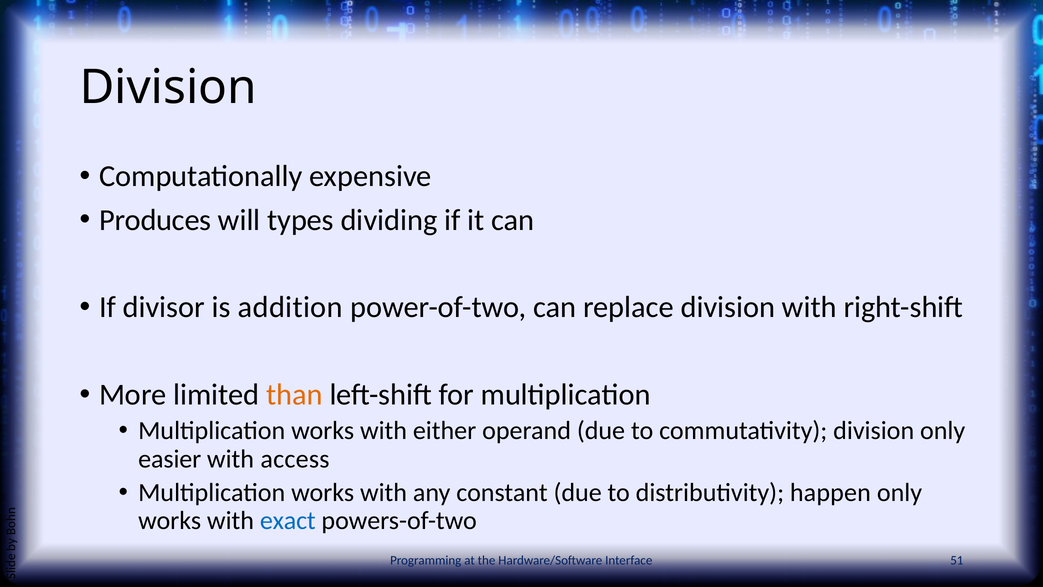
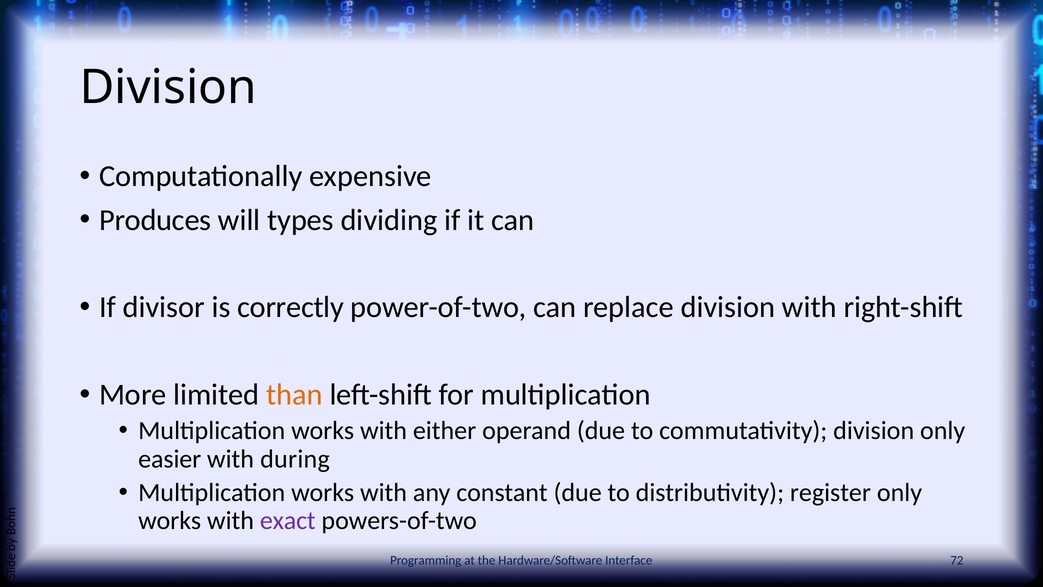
addition: addition -> correctly (291, 307)
access: access -> during (295, 459)
happen: happen -> register (830, 492)
exact colour: blue -> purple (288, 520)
51: 51 -> 72 (957, 560)
